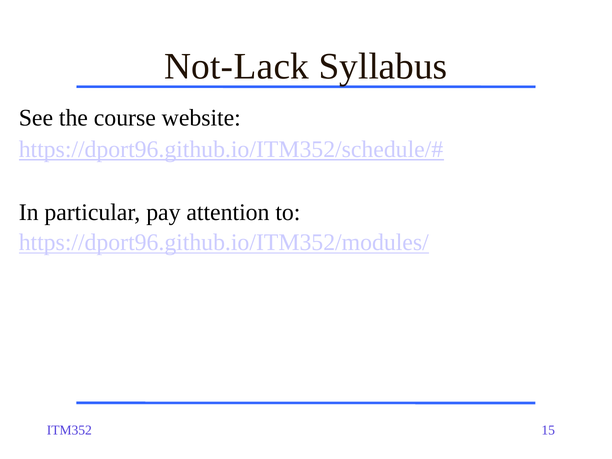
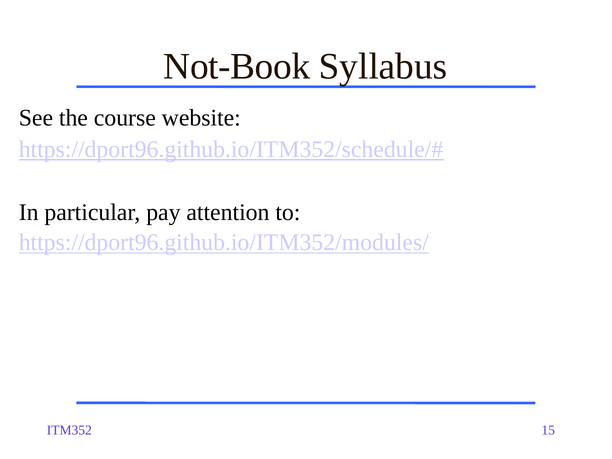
Not-Lack: Not-Lack -> Not-Book (237, 66)
